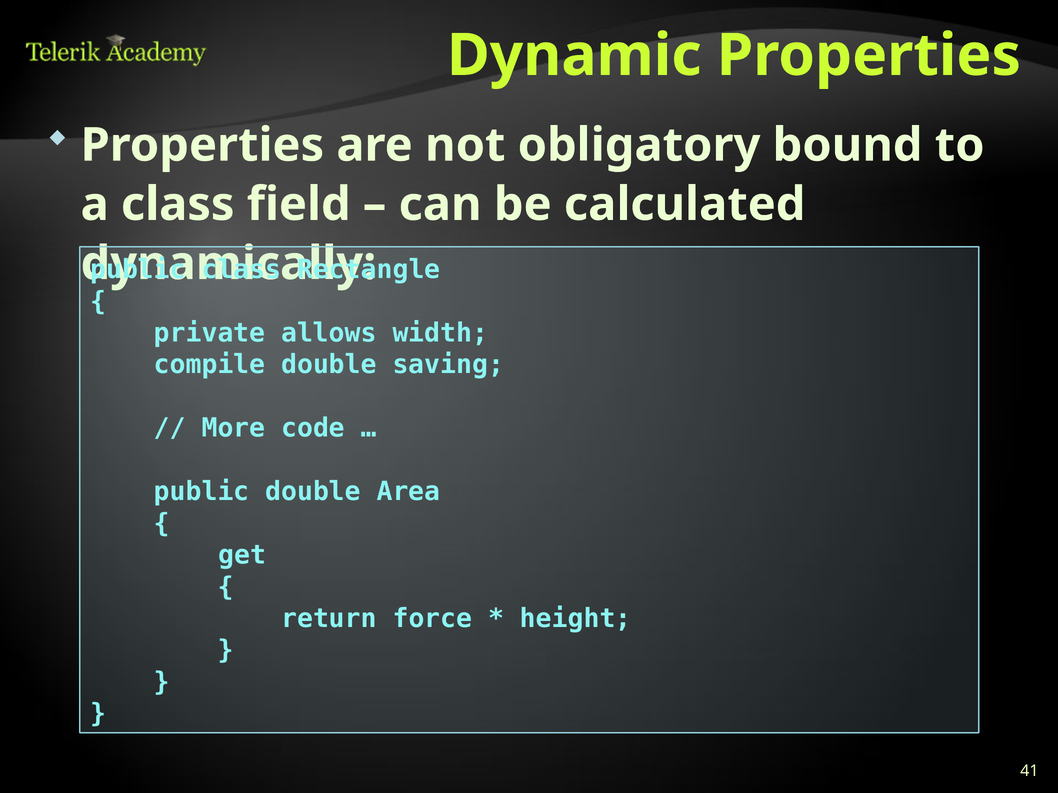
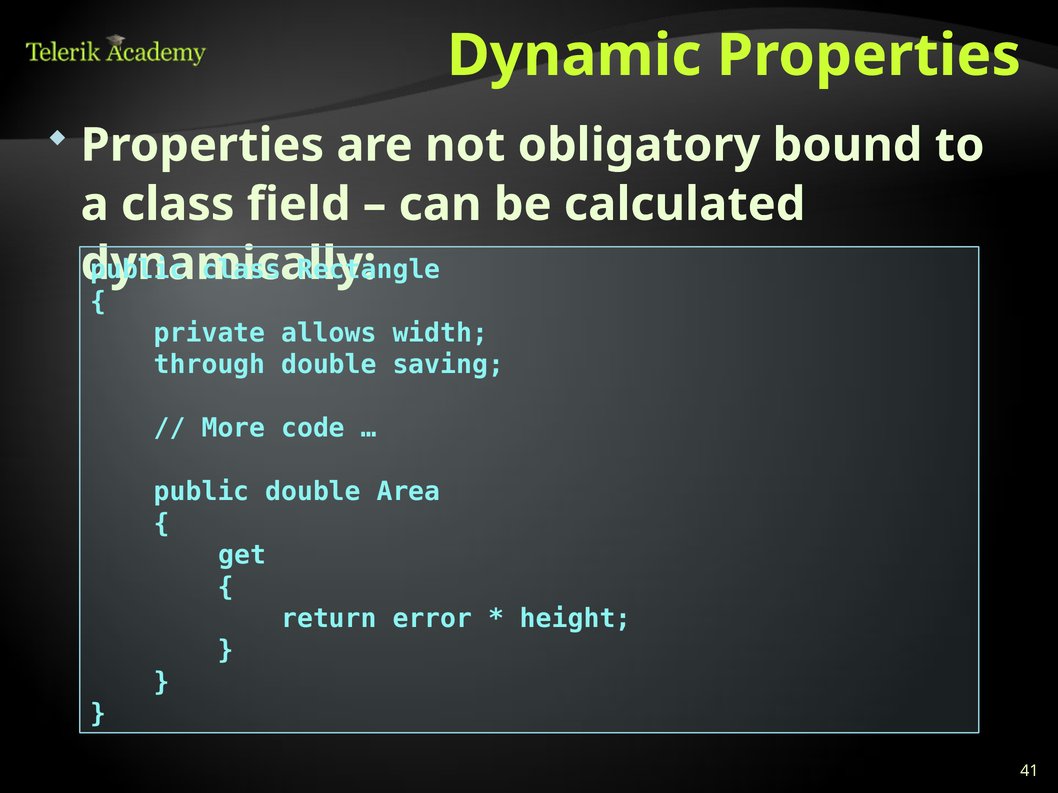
compile: compile -> through (210, 365)
force: force -> error (432, 619)
